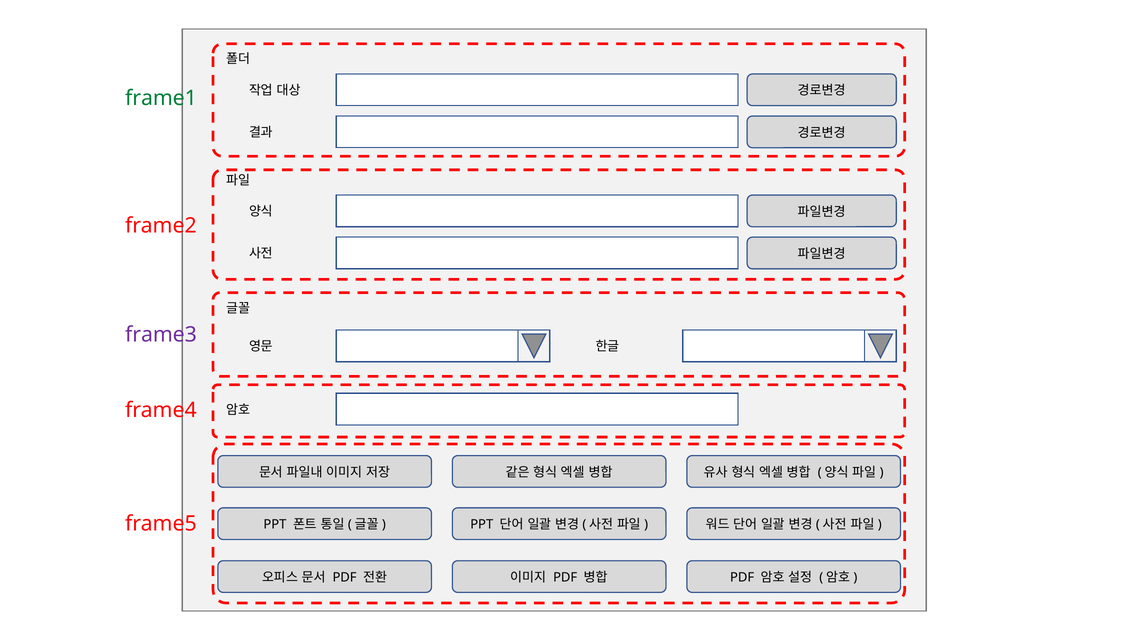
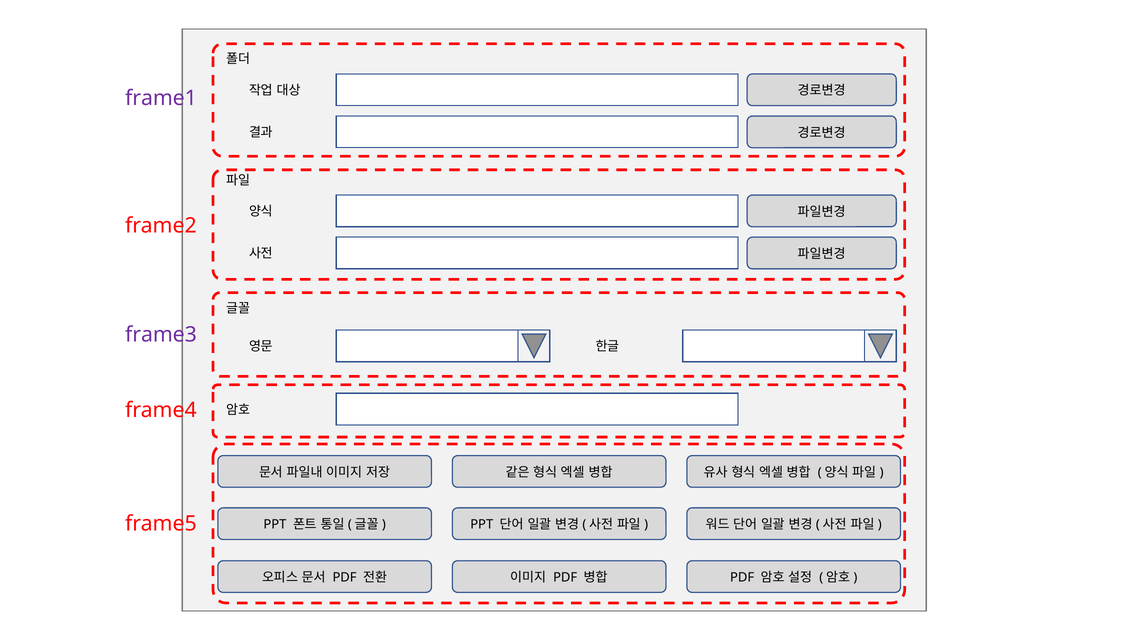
frame1 colour: green -> purple (161, 98)
